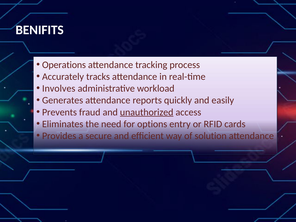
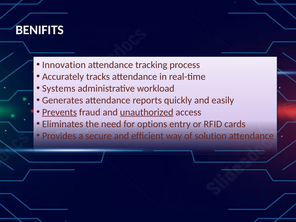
Operations: Operations -> Innovation (64, 65)
Involves: Involves -> Systems (59, 88)
Prevents underline: none -> present (59, 112)
